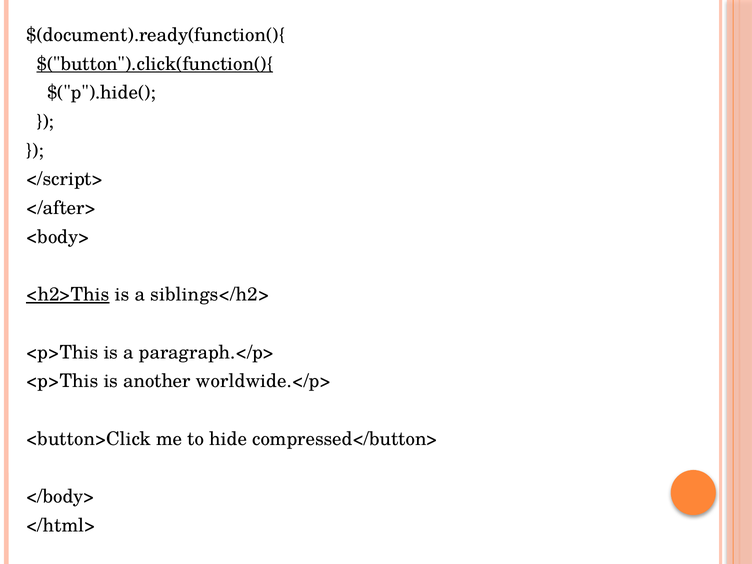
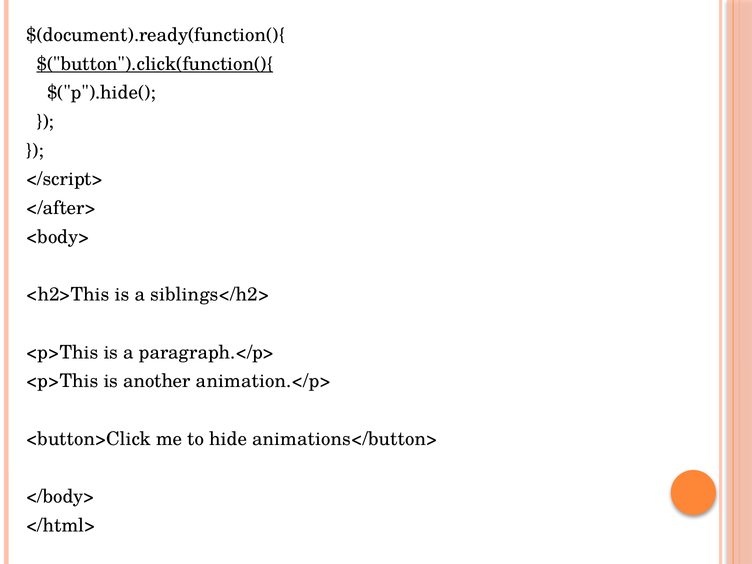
<h2>This underline: present -> none (68, 295)
worldwide.</p>: worldwide.</p> -> animation.</p> (264, 381)
compressed</button>: compressed</button> -> animations</button> (345, 439)
